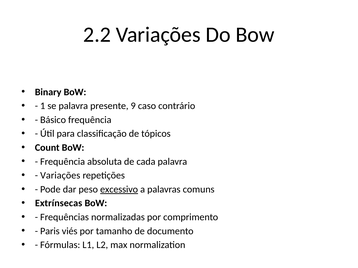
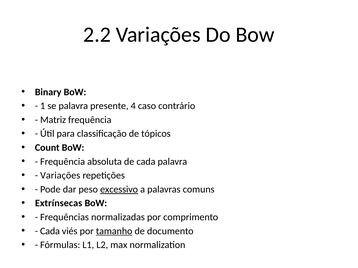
9: 9 -> 4 (133, 106)
Básico: Básico -> Matriz (53, 120)
Paris: Paris -> Cada (50, 231)
tamanho underline: none -> present (114, 231)
